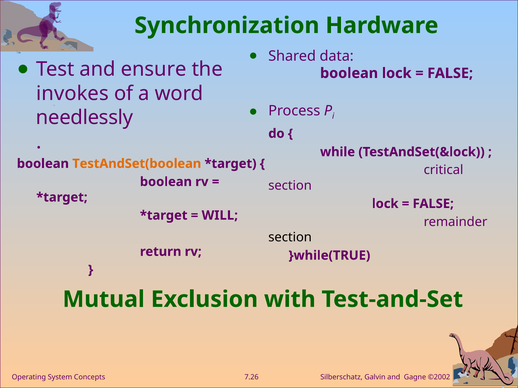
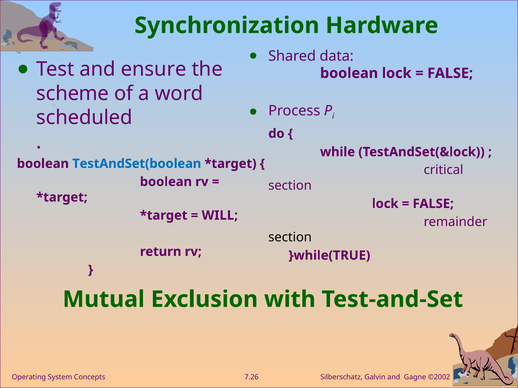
invokes: invokes -> scheme (73, 94)
needlessly: needlessly -> scheduled (84, 118)
TestAndSet(boolean colour: orange -> blue (137, 164)
